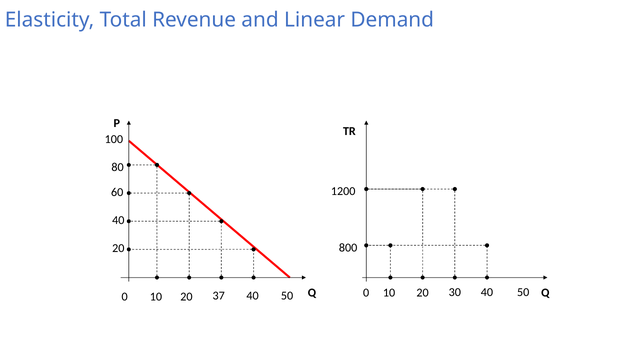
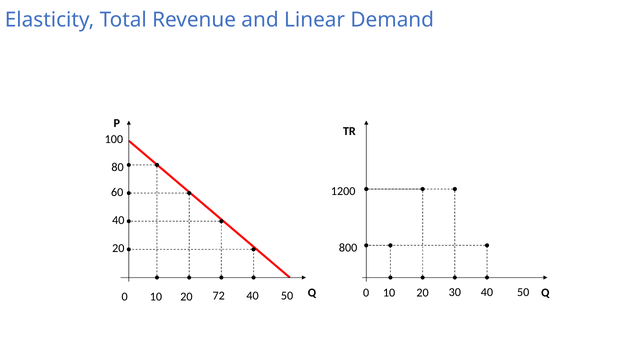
37: 37 -> 72 (219, 296)
